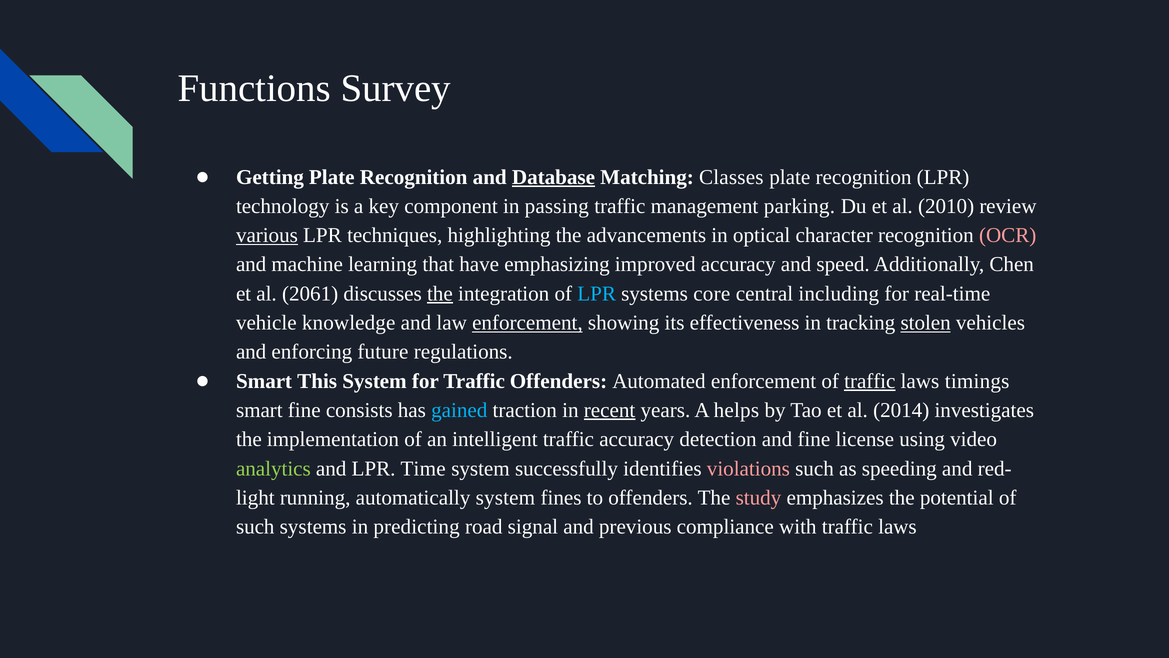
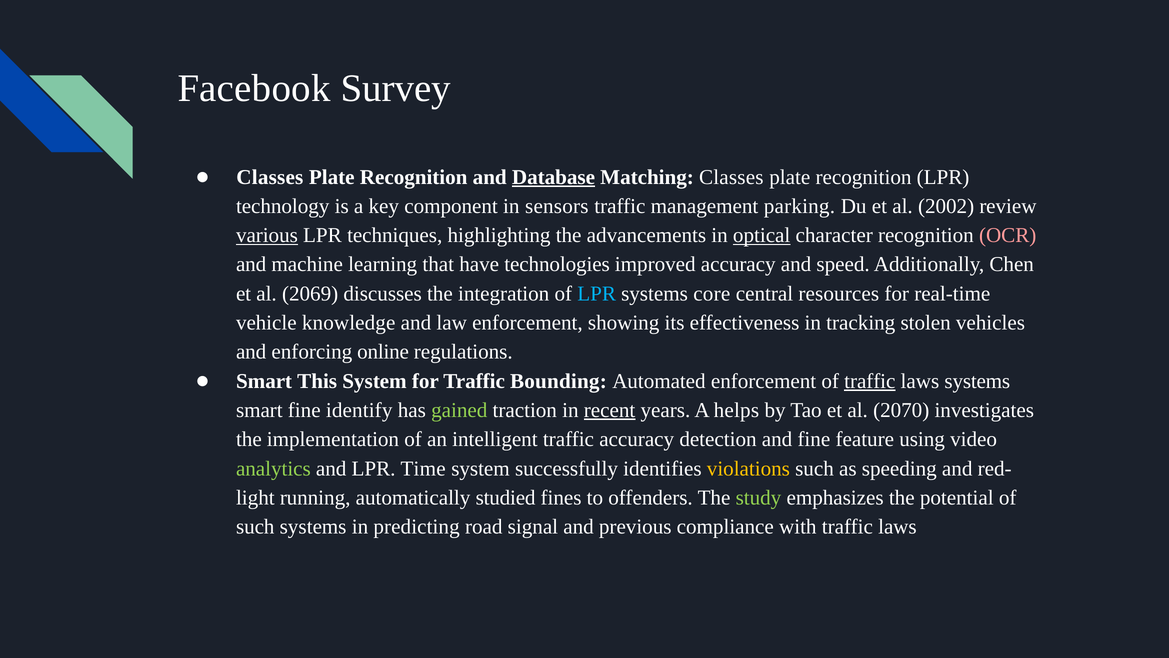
Functions: Functions -> Facebook (254, 88)
Getting: Getting -> Classes (270, 177)
passing: passing -> sensors (557, 206)
2010: 2010 -> 2002 (946, 206)
optical underline: none -> present (762, 235)
emphasizing: emphasizing -> technologies (557, 264)
2061: 2061 -> 2069 (310, 293)
the underline: present -> none (440, 293)
including: including -> resources (839, 293)
enforcement underline: present -> none (527, 323)
stolen underline: present -> none (926, 323)
future: future -> online (383, 352)
Traffic Offenders: Offenders -> Bounding (558, 381)
laws timings: timings -> systems (977, 381)
consists: consists -> identify (359, 410)
gained colour: light blue -> light green (459, 410)
2014: 2014 -> 2070 (901, 410)
license: license -> feature (865, 439)
violations colour: pink -> yellow (748, 468)
automatically system: system -> studied (506, 497)
study colour: pink -> light green (758, 497)
